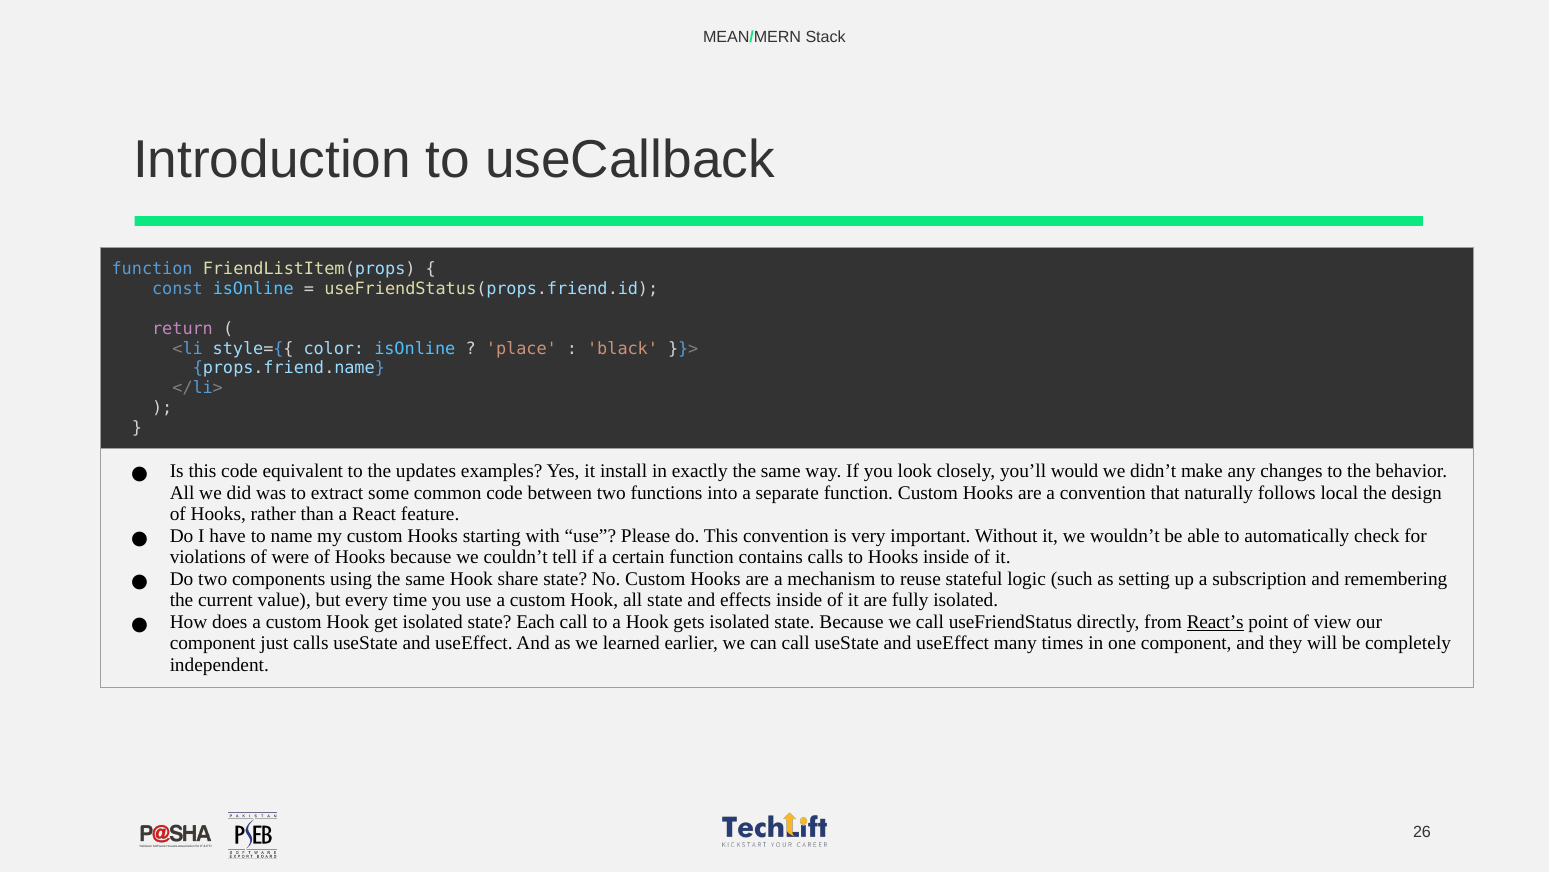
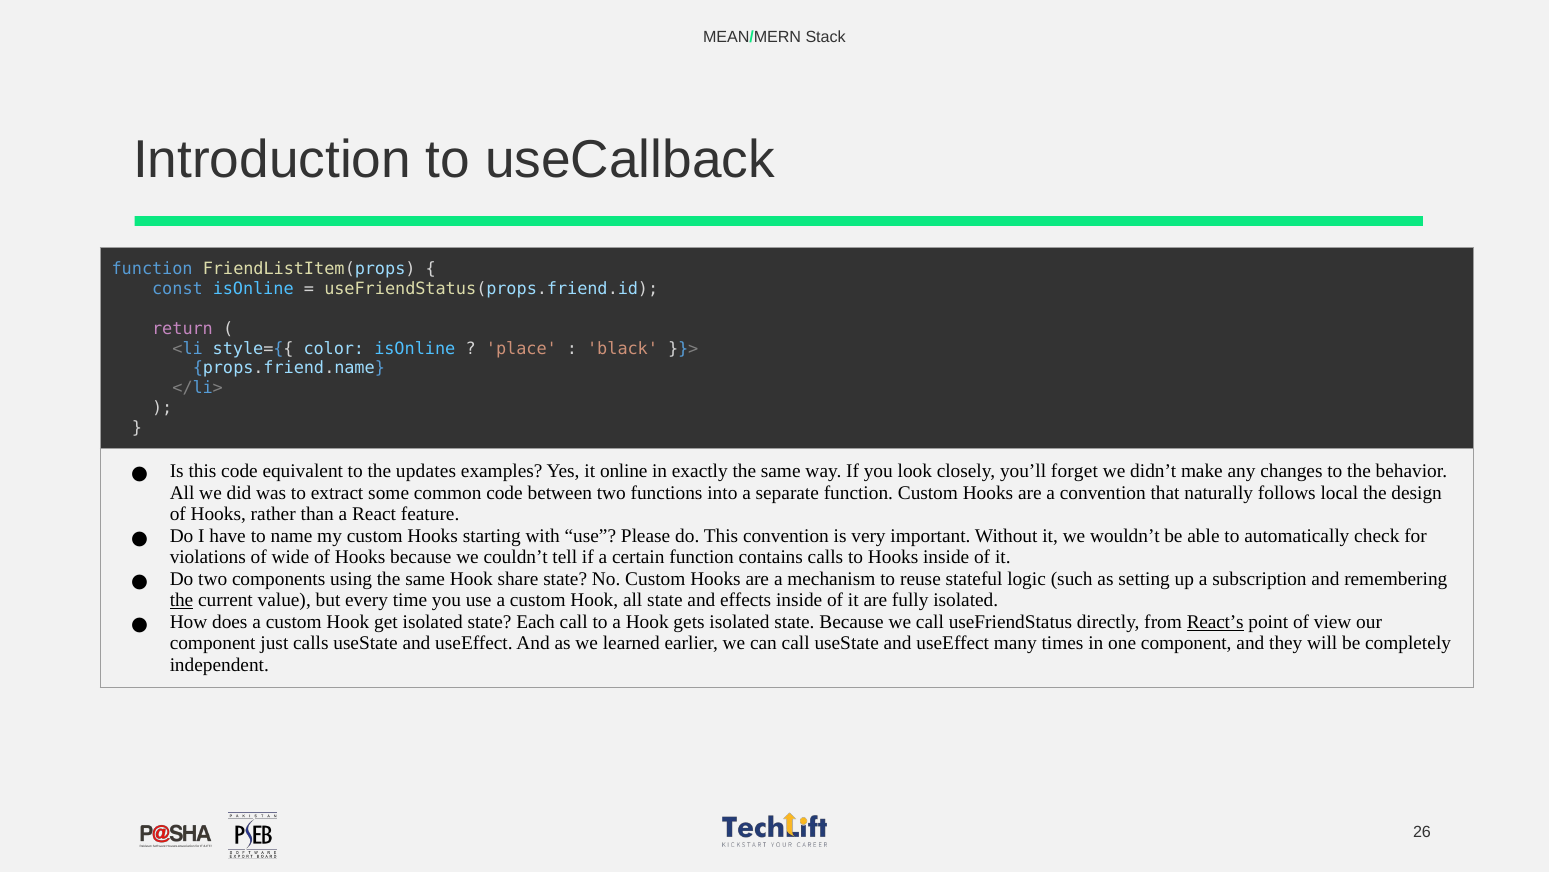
install: install -> online (624, 471)
would: would -> forget (1074, 471)
were: were -> wide (290, 557)
the underline: none -> present (182, 600)
